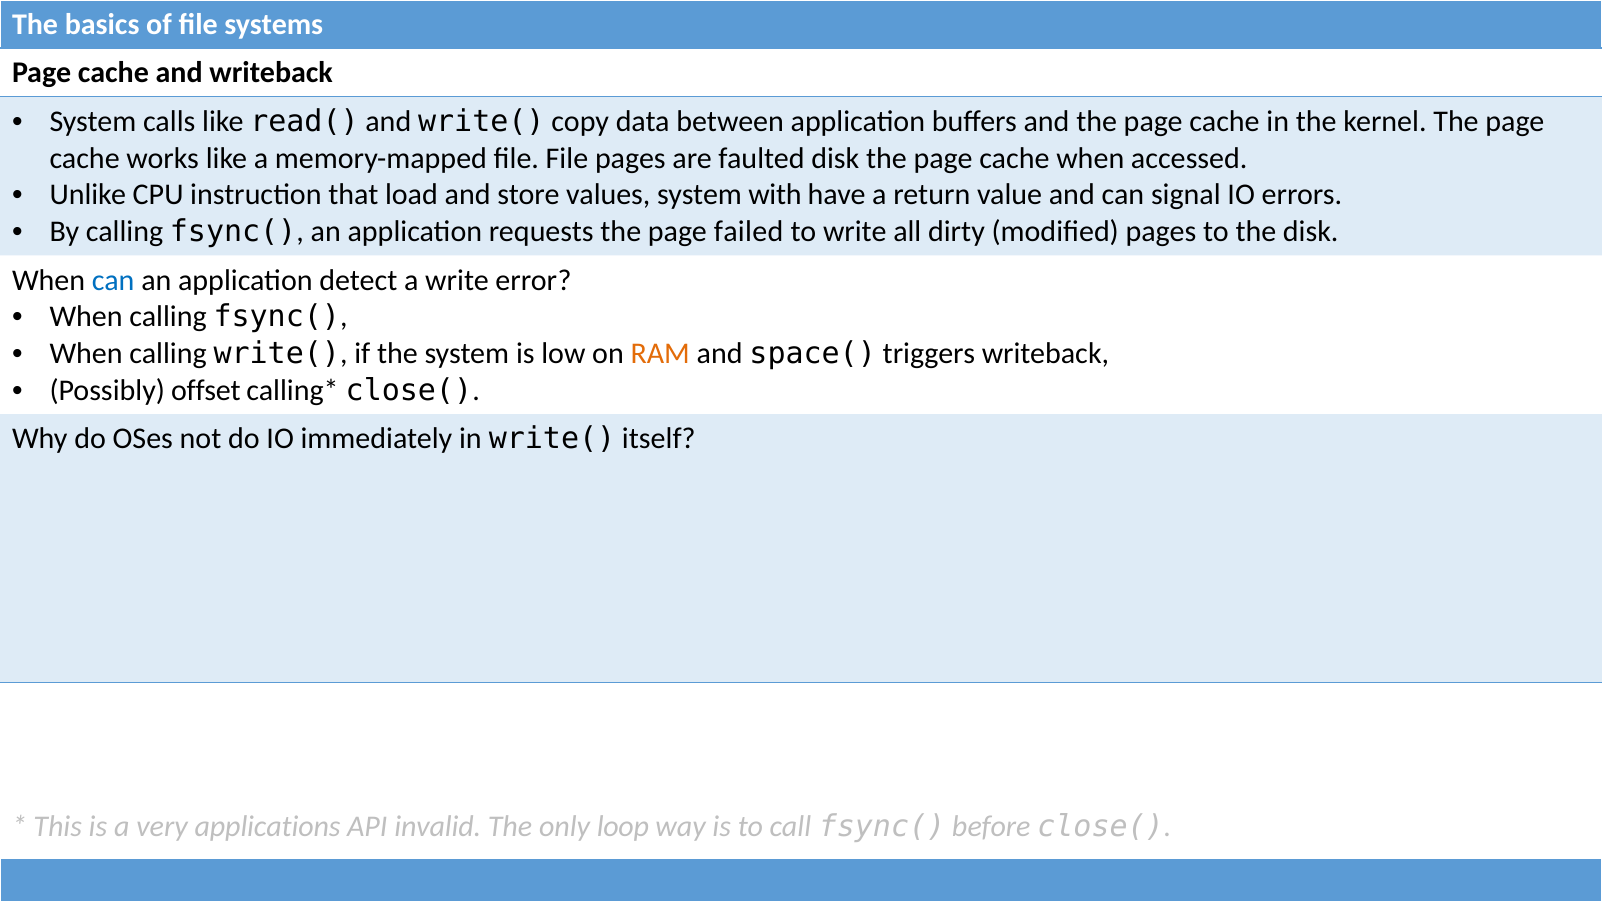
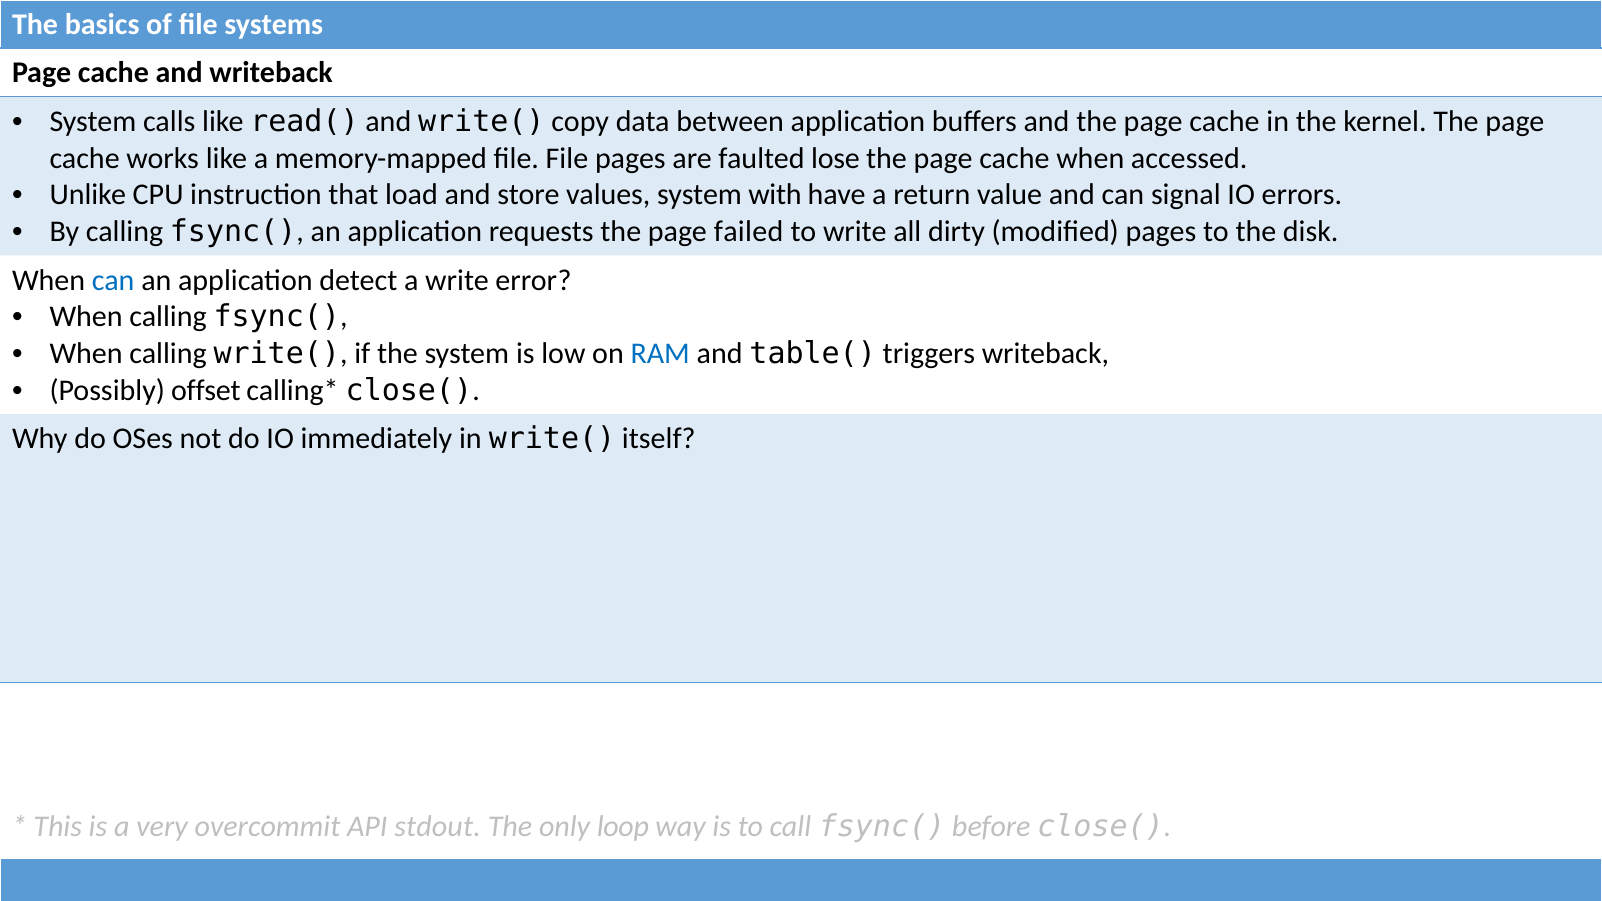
faulted disk: disk -> lose (835, 158)
RAM colour: orange -> blue (660, 354)
space(: space( -> table( (813, 354)
applications: applications -> overcommit (267, 827)
invalid: invalid -> stdout (438, 827)
